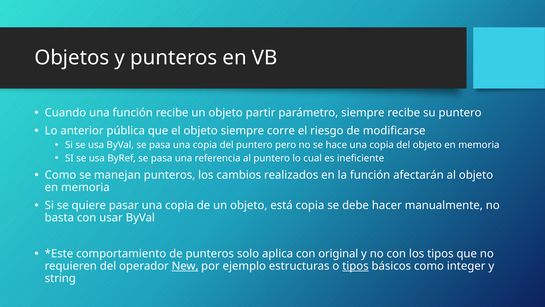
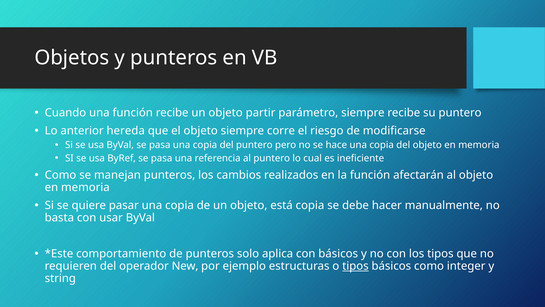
pública: pública -> hereda (126, 131)
con original: original -> básicos (338, 253)
New underline: present -> none (185, 266)
